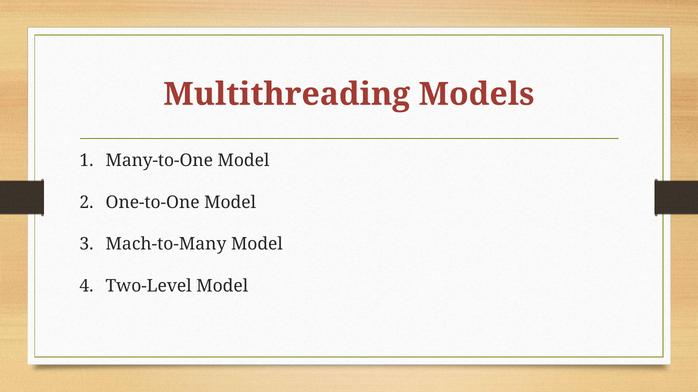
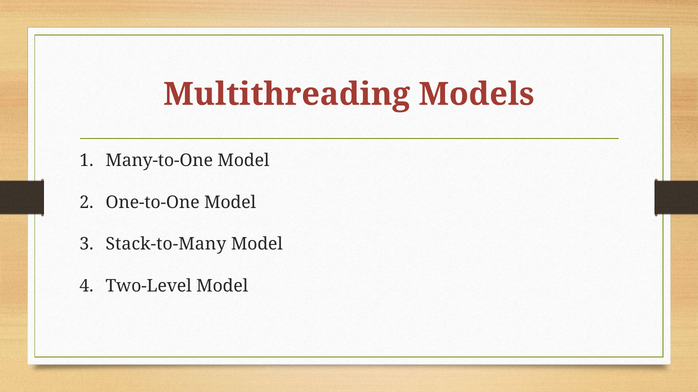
Mach-to-Many: Mach-to-Many -> Stack-to-Many (166, 244)
